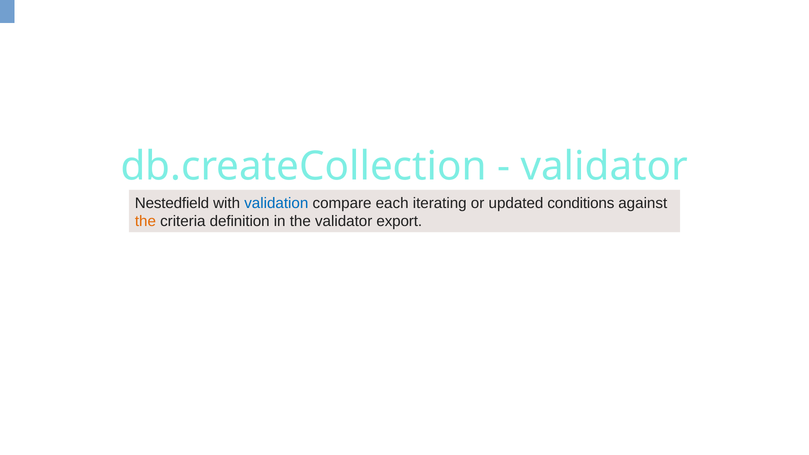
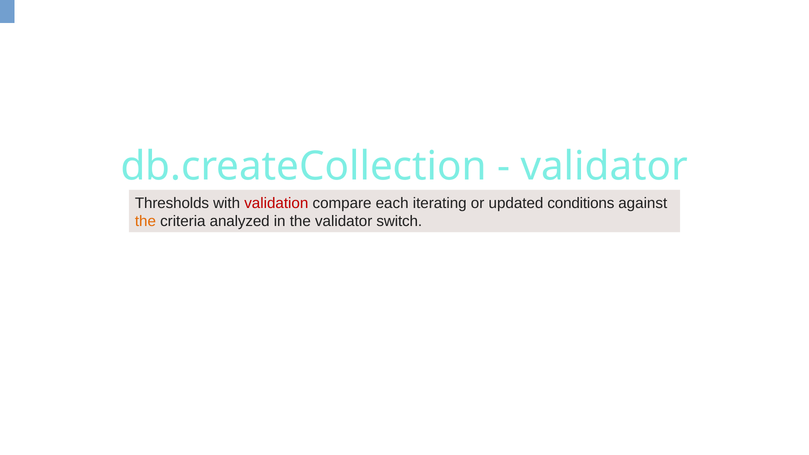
Nestedfield: Nestedfield -> Thresholds (172, 203)
validation colour: blue -> red (276, 203)
definition: definition -> analyzed (240, 221)
export: export -> switch (399, 221)
